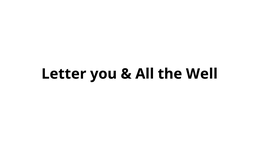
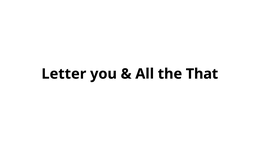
Well: Well -> That (202, 74)
